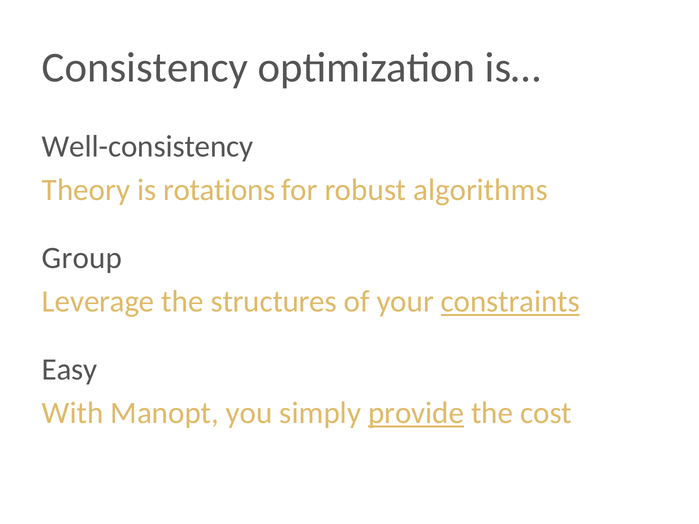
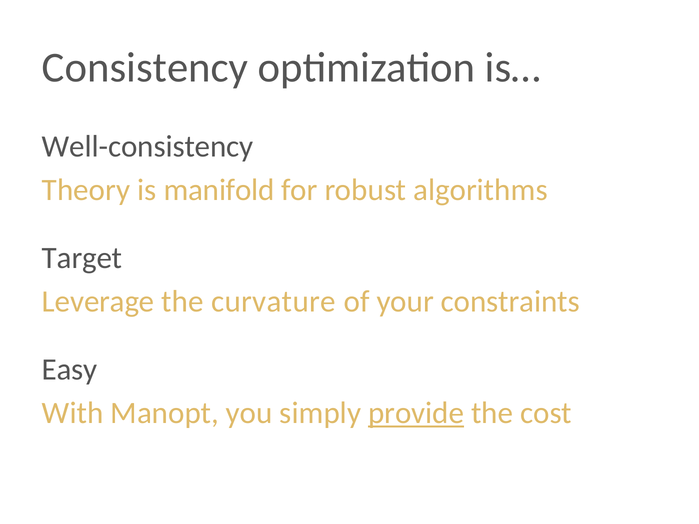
rotations: rotations -> manifold (219, 190)
Group: Group -> Target (82, 258)
structures: structures -> curvature (274, 302)
constraints underline: present -> none (510, 302)
